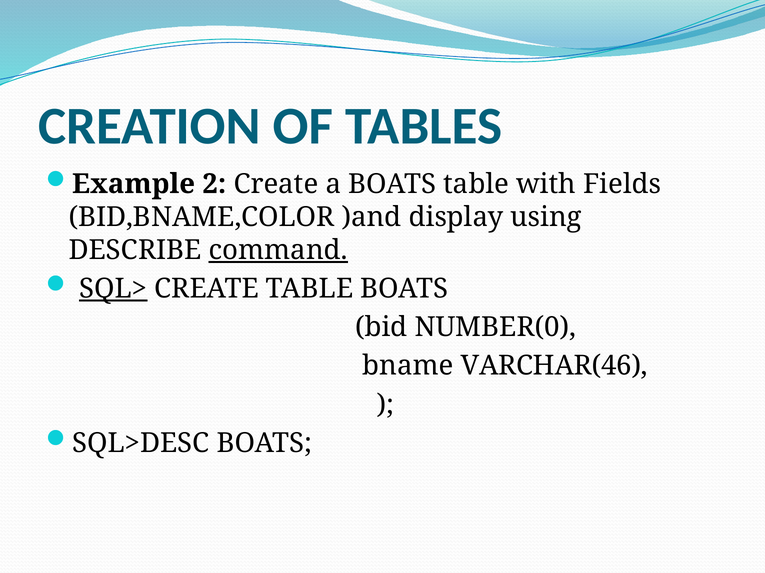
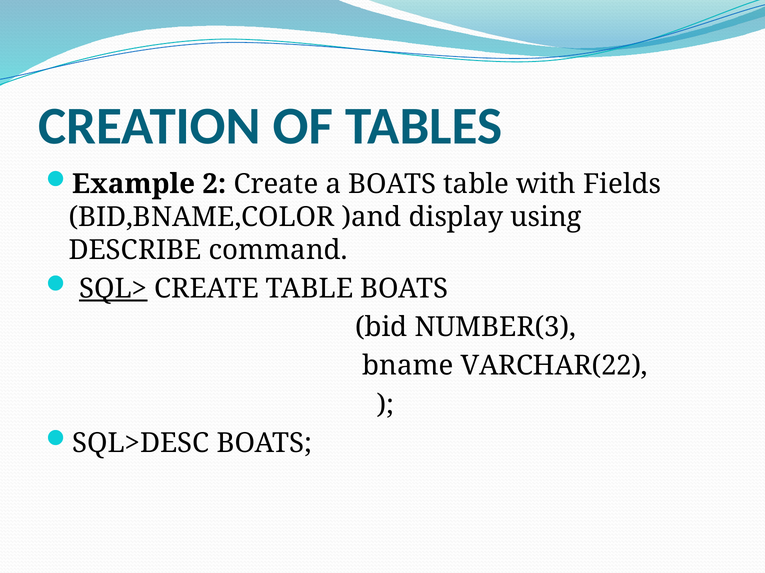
command underline: present -> none (278, 250)
NUMBER(0: NUMBER(0 -> NUMBER(3 (495, 328)
VARCHAR(46: VARCHAR(46 -> VARCHAR(22 (554, 366)
